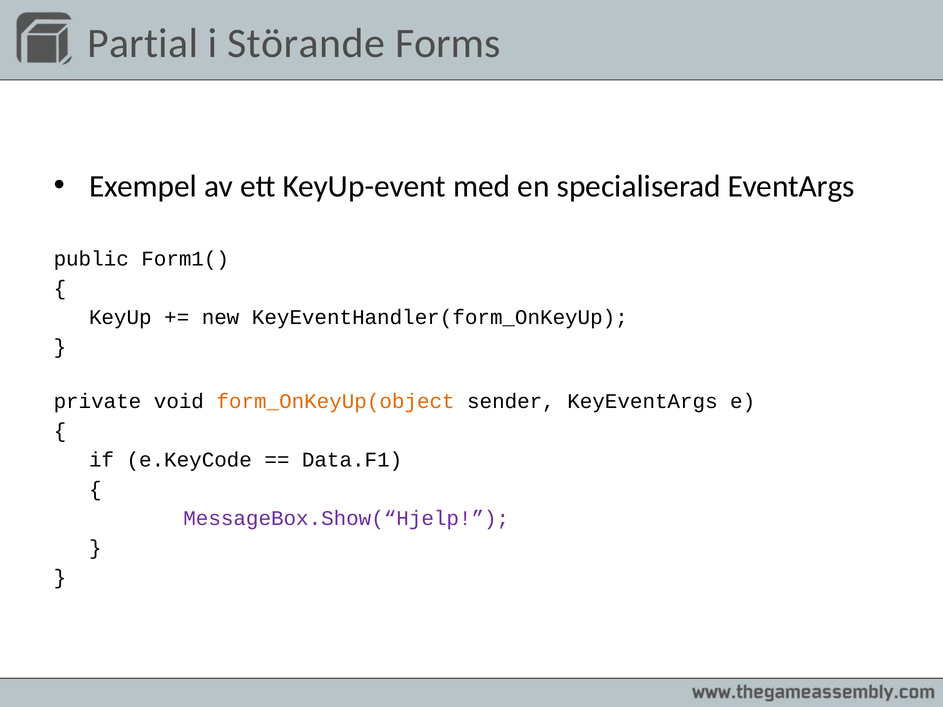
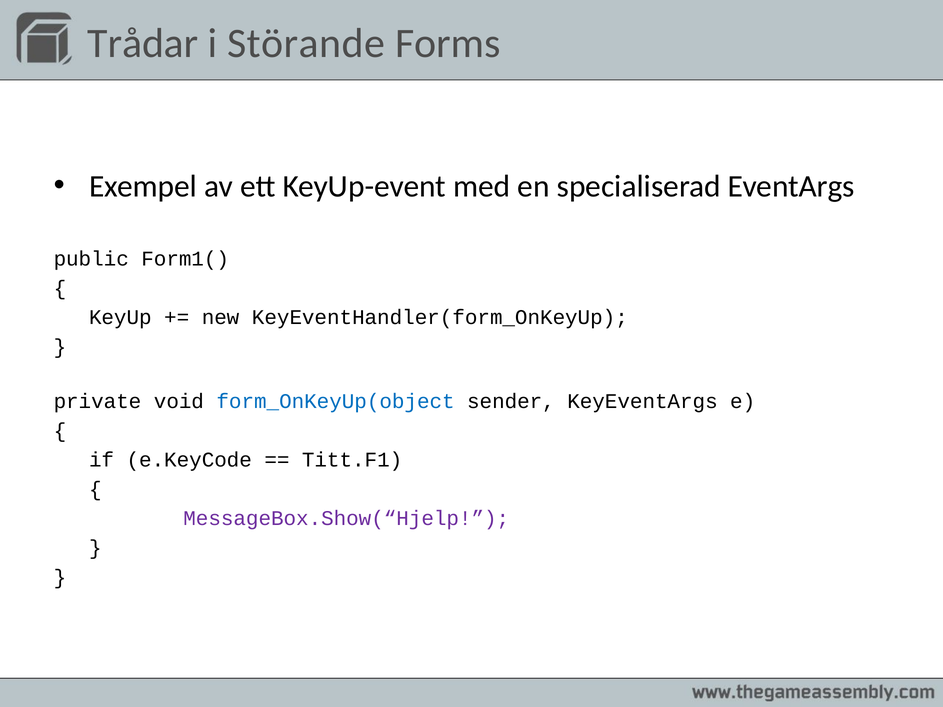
Partial: Partial -> Trådar (143, 43)
form_OnKeyUp(object colour: orange -> blue (336, 401)
Data.F1: Data.F1 -> Titt.F1 (352, 460)
